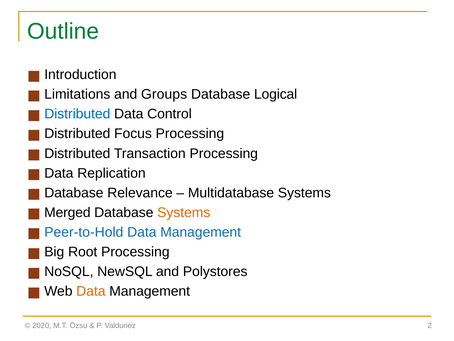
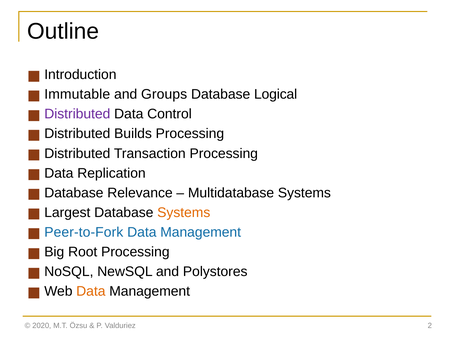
Outline colour: green -> black (63, 31)
Limitations: Limitations -> Immutable (77, 94)
Distributed colour: blue -> purple (77, 114)
Focus: Focus -> Builds (133, 134)
Merged: Merged -> Largest (67, 212)
Peer-to-Hold: Peer-to-Hold -> Peer-to-Fork (84, 232)
